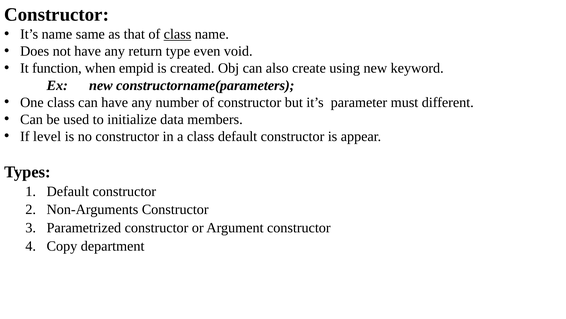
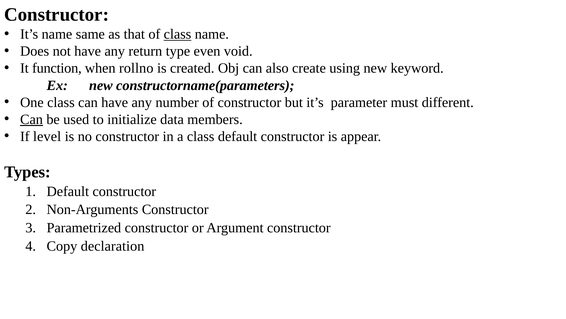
empid: empid -> rollno (136, 68)
Can underline: none -> present (31, 119)
department: department -> declaration (113, 246)
